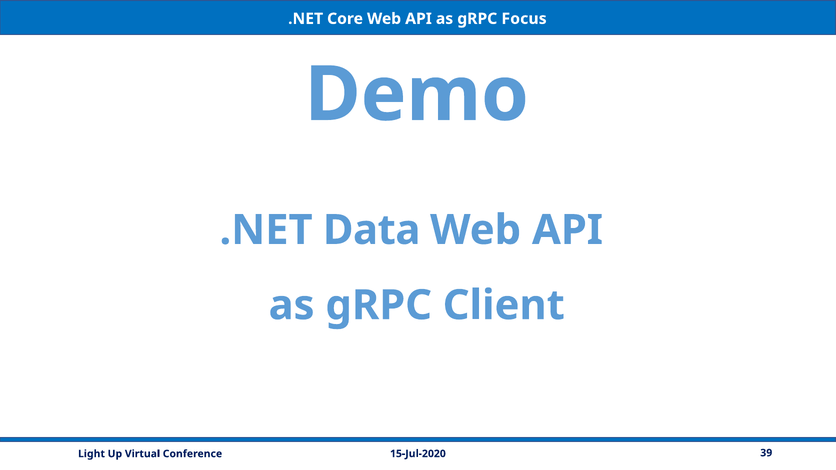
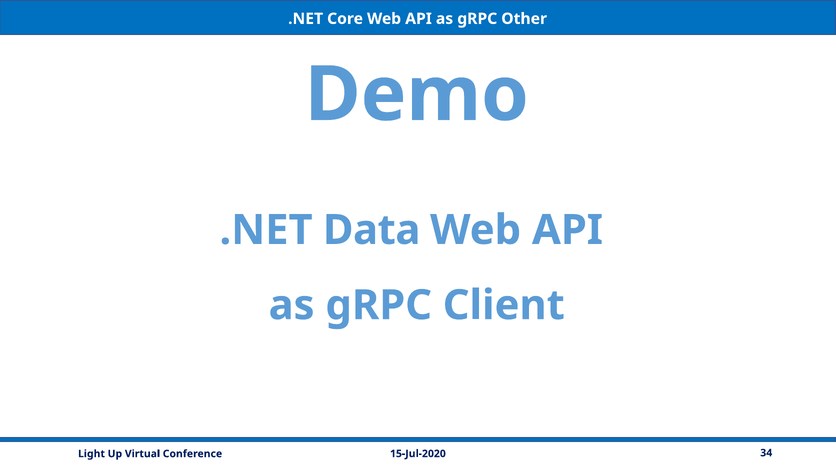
Focus: Focus -> Other (524, 19)
39: 39 -> 34 (766, 453)
